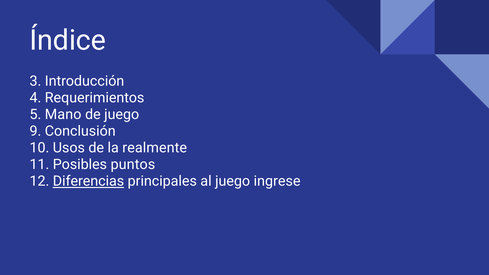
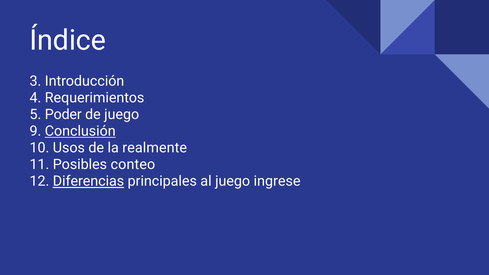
Mano: Mano -> Poder (63, 114)
Conclusión underline: none -> present (80, 131)
puntos: puntos -> conteo (133, 165)
